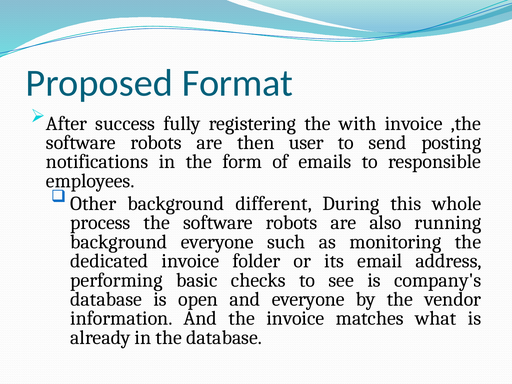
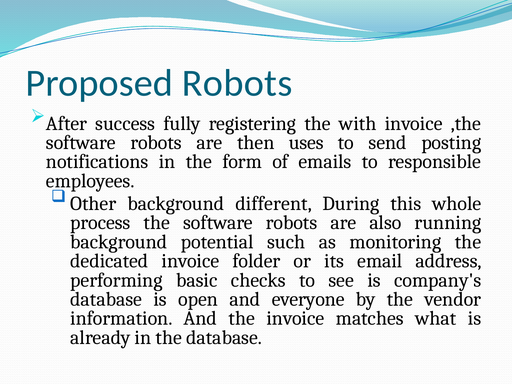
Proposed Format: Format -> Robots (237, 83)
user: user -> uses (306, 143)
background everyone: everyone -> potential (217, 242)
